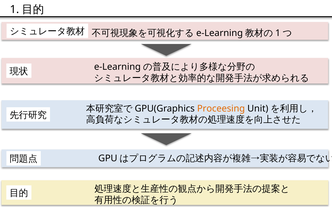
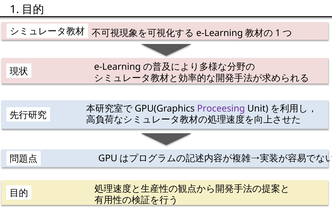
Proceesing colour: orange -> purple (221, 108)
